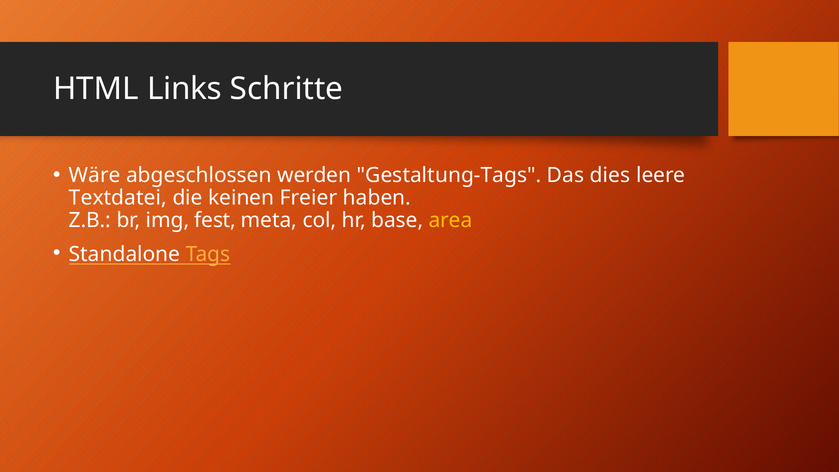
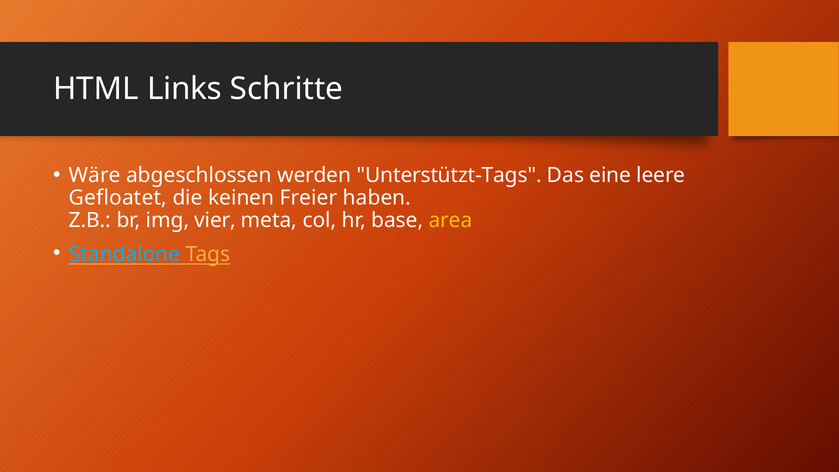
Gestaltung-Tags: Gestaltung-Tags -> Unterstützt-Tags (449, 175)
dies: dies -> eine (610, 175)
Textdatei: Textdatei -> Gefloatet (118, 198)
fest: fest -> vier (215, 220)
Standalone colour: white -> light blue (124, 254)
